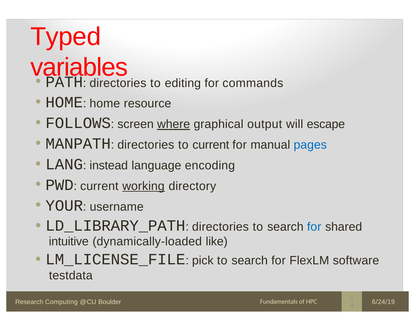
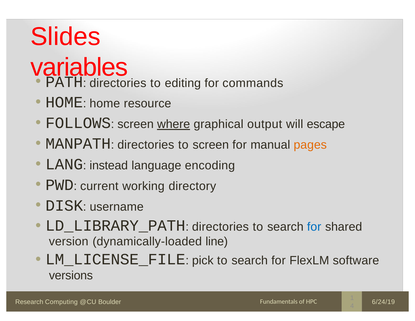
Typed: Typed -> Slides (66, 37)
to current: current -> screen (211, 145)
pages colour: blue -> orange (310, 145)
working underline: present -> none (143, 186)
YOUR: YOUR -> DISK (64, 205)
intuitive: intuitive -> version (69, 241)
like: like -> line (217, 241)
testdata: testdata -> versions (71, 275)
